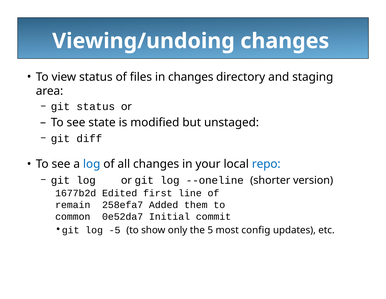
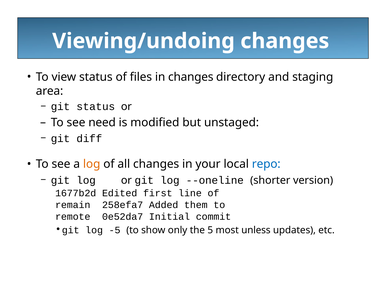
state: state -> need (102, 122)
log colour: blue -> orange (92, 164)
common: common -> remote (73, 216)
config: config -> unless (256, 230)
